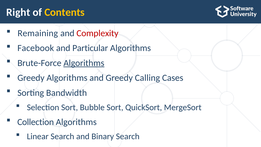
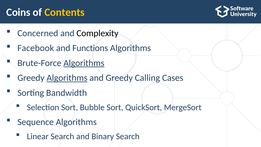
Right: Right -> Coins (18, 12)
Remaining: Remaining -> Concerned (38, 33)
Complexity colour: red -> black (97, 33)
Particular: Particular -> Functions (90, 48)
Algorithms underline: none -> present (67, 78)
Collection: Collection -> Sequence (36, 122)
